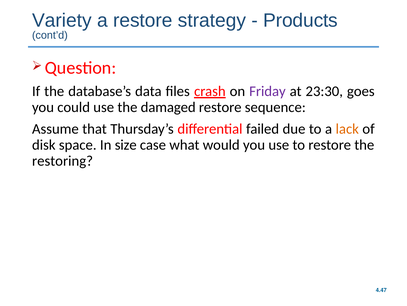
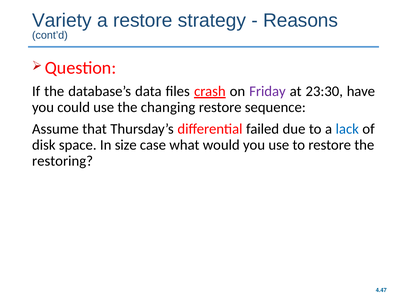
Products: Products -> Reasons (301, 20)
goes: goes -> have (361, 91)
damaged: damaged -> changing (168, 107)
lack colour: orange -> blue (347, 129)
